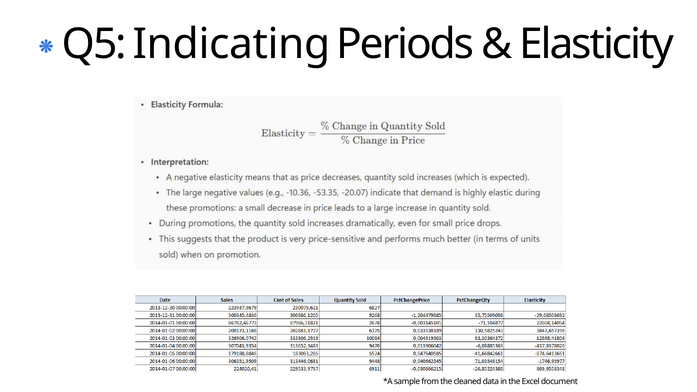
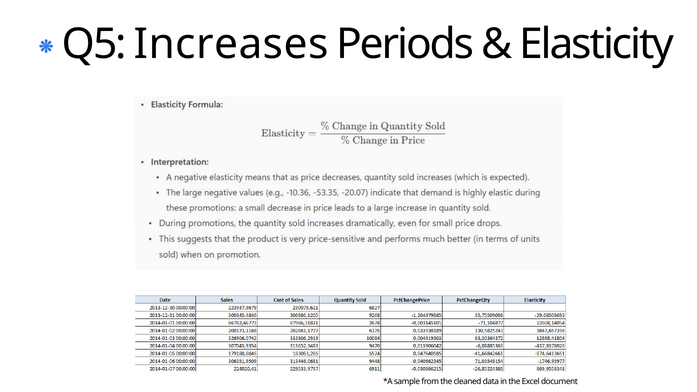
Indicating: Indicating -> Increases (231, 44)
